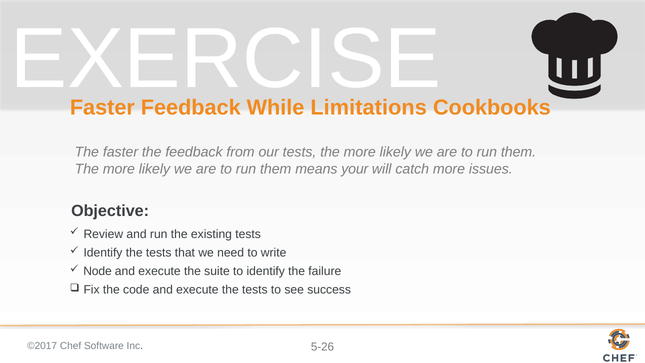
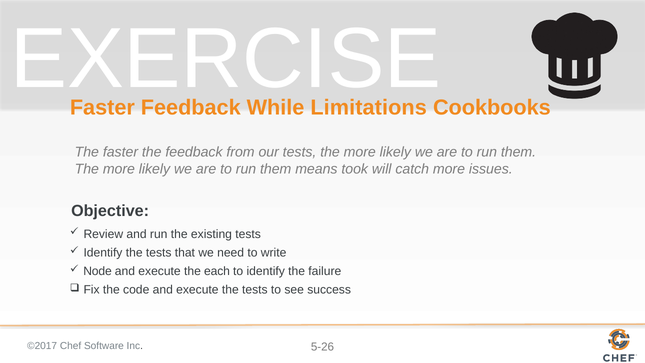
your: your -> took (355, 169)
suite: suite -> each (217, 271)
